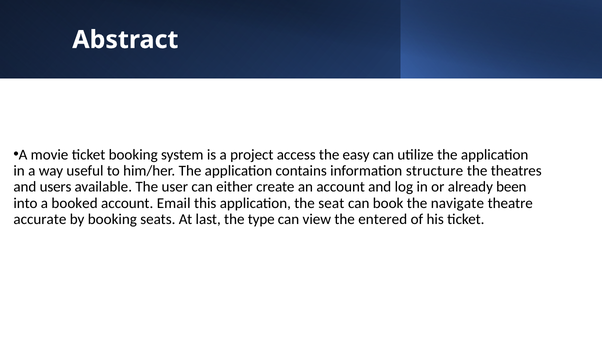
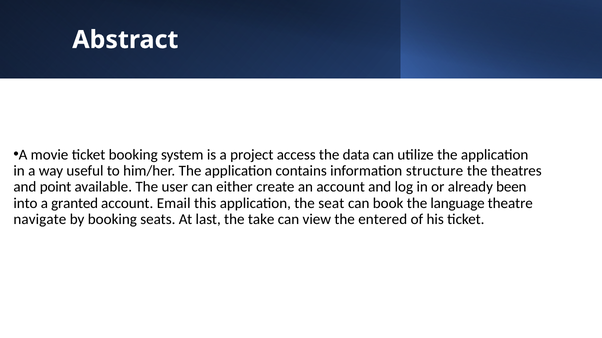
easy: easy -> data (356, 155)
users: users -> point (56, 187)
booked: booked -> granted (75, 204)
navigate: navigate -> language (458, 204)
accurate: accurate -> navigate (40, 220)
type: type -> take (261, 220)
